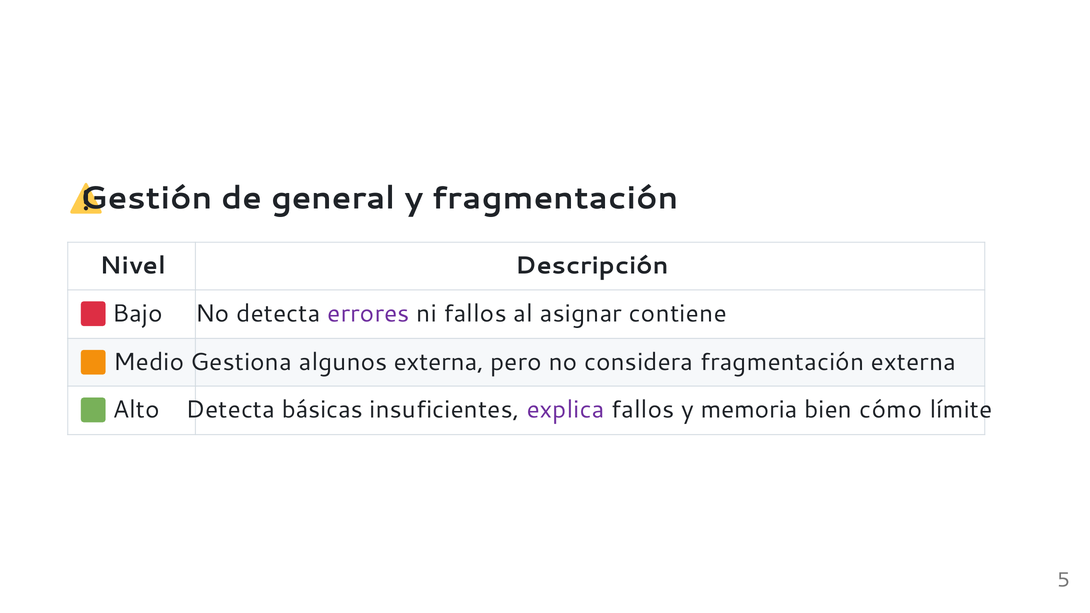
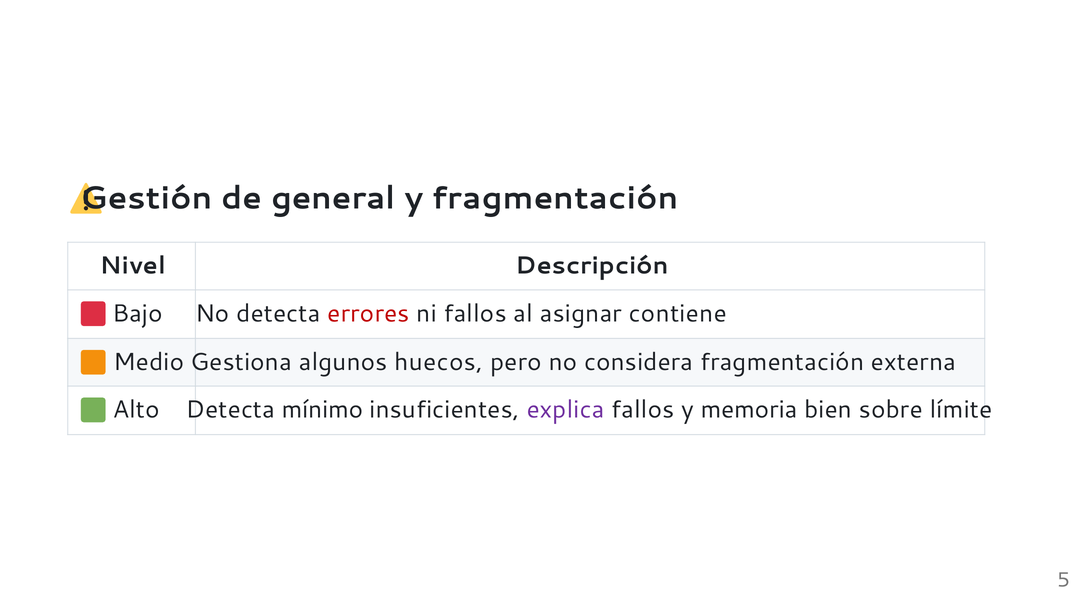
errores colour: purple -> red (369, 313)
algunos externa: externa -> huecos (439, 362)
básicas: básicas -> mínimo (322, 410)
cómo: cómo -> sobre (891, 410)
